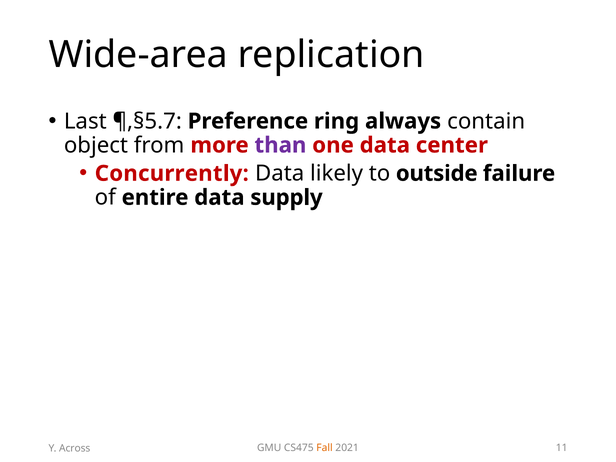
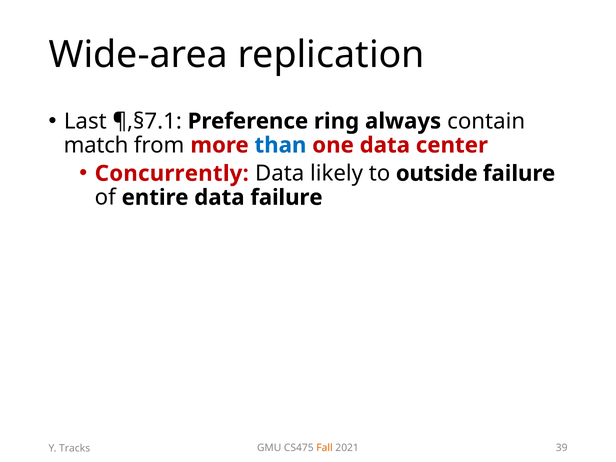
¶,§5.7: ¶,§5.7 -> ¶,§7.1 (147, 121)
object: object -> match (96, 145)
than colour: purple -> blue (280, 145)
data supply: supply -> failure (286, 197)
11: 11 -> 39 (562, 448)
Across: Across -> Tracks (75, 449)
